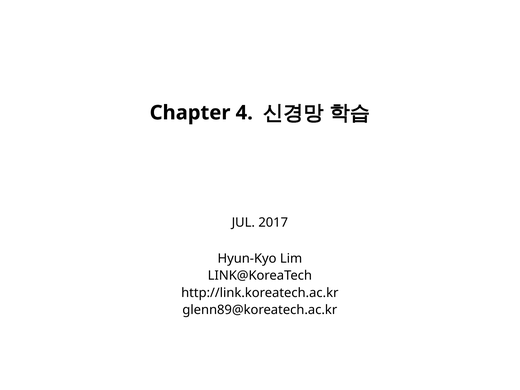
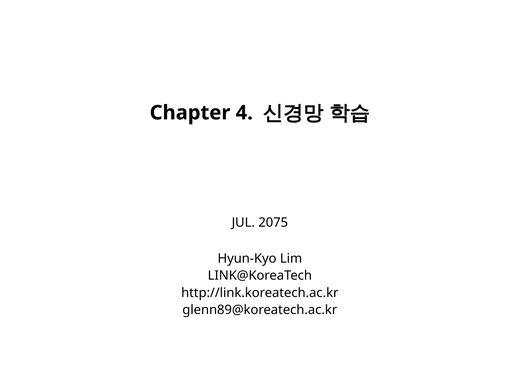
2017: 2017 -> 2075 (273, 223)
